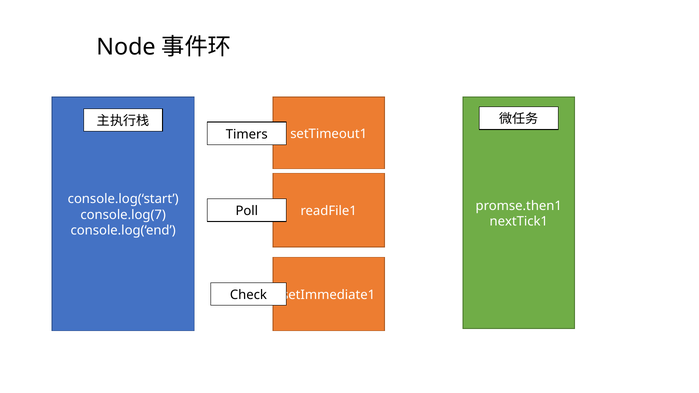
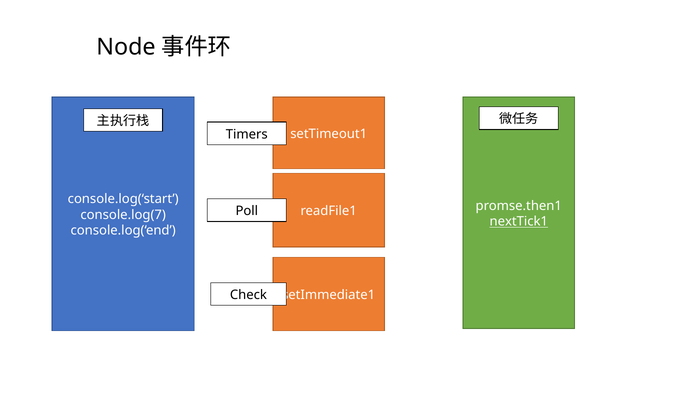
nextTick1 underline: none -> present (519, 222)
